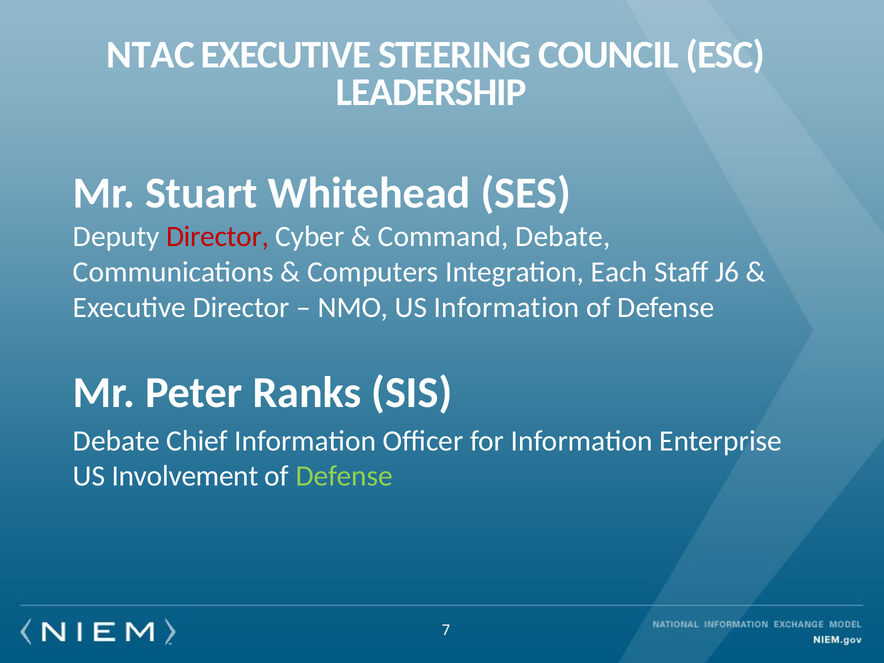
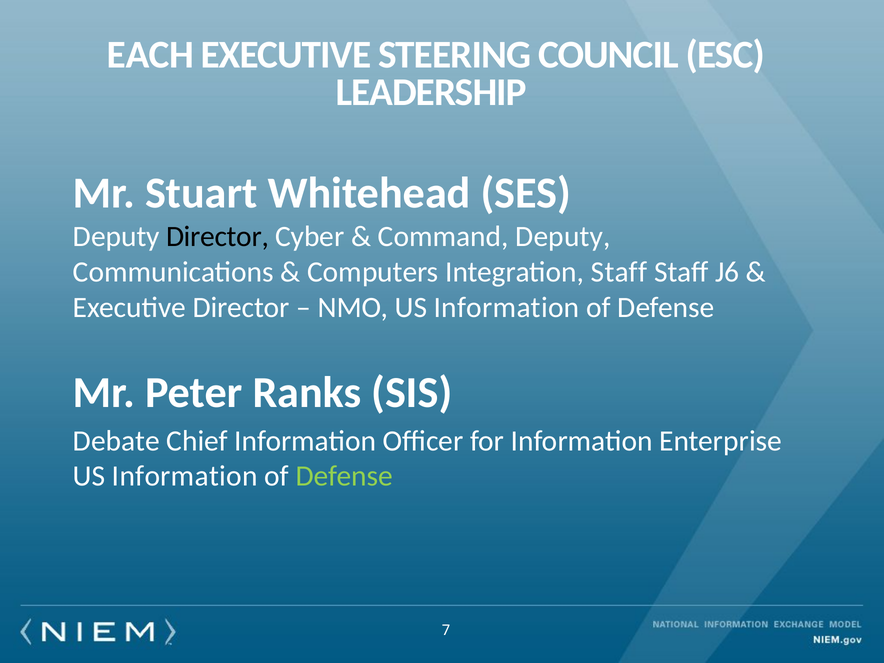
NTAC: NTAC -> EACH (150, 55)
Director colour: red -> black (218, 237)
Command Debate: Debate -> Deputy (563, 237)
Integration Each: Each -> Staff (619, 272)
Involvement: Involvement -> Information (185, 476)
